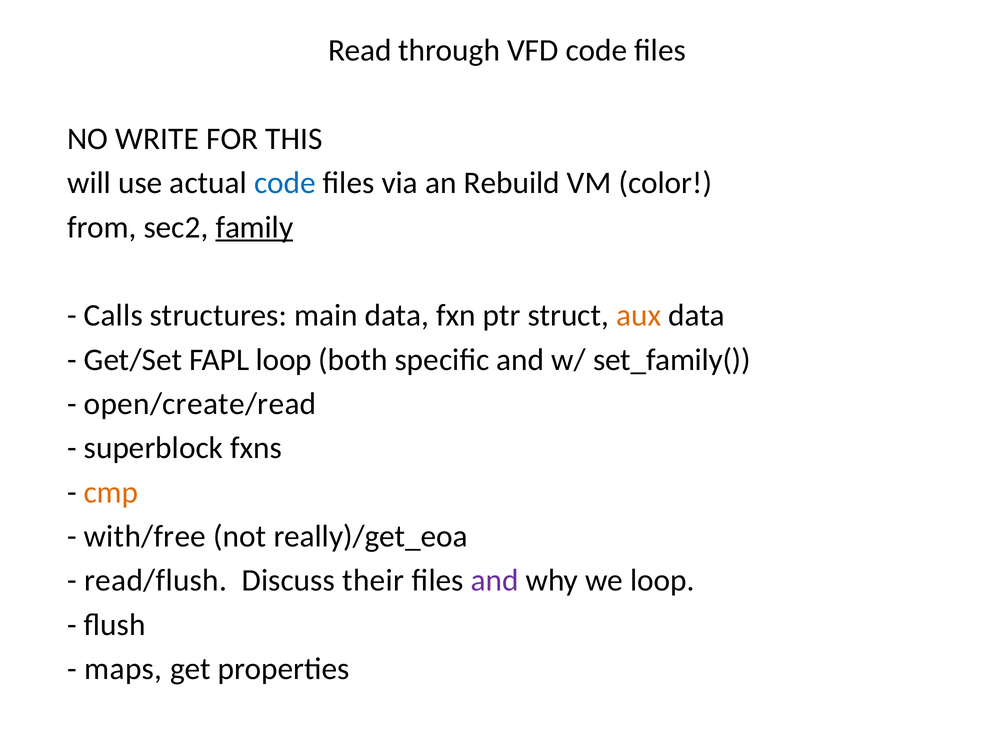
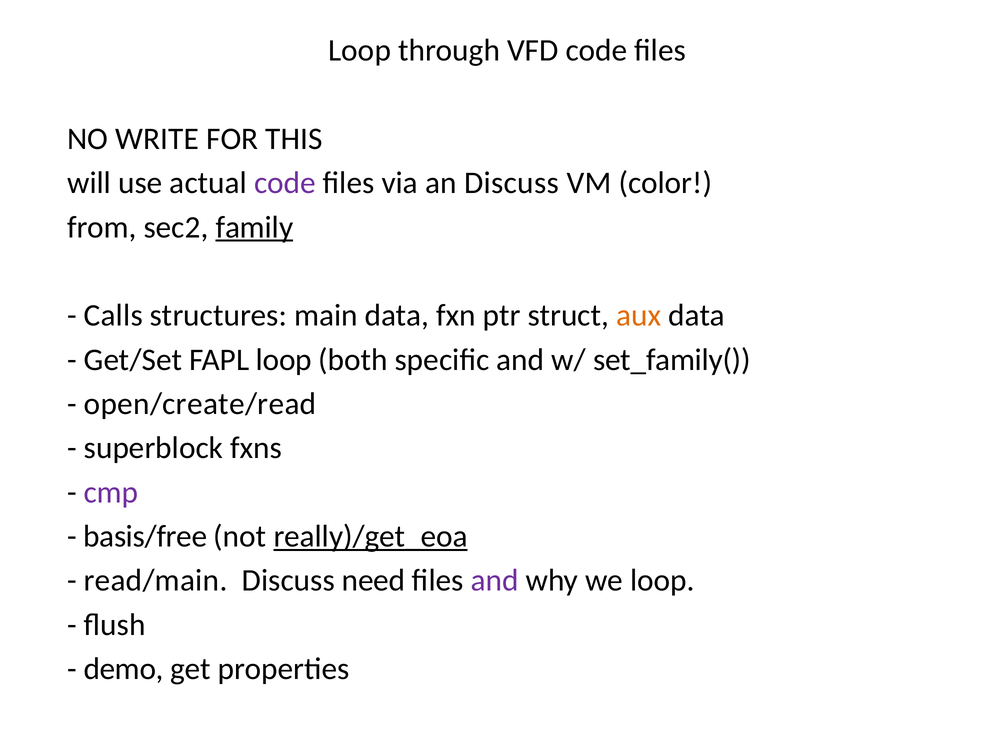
Read: Read -> Loop (360, 50)
code colour: blue -> purple (285, 183)
an Rebuild: Rebuild -> Discuss (512, 183)
cmp colour: orange -> purple (111, 492)
with/free: with/free -> basis/free (145, 536)
really)/get_eoa underline: none -> present (371, 536)
read/flush: read/flush -> read/main (156, 580)
their: their -> need (374, 580)
maps: maps -> demo (124, 669)
